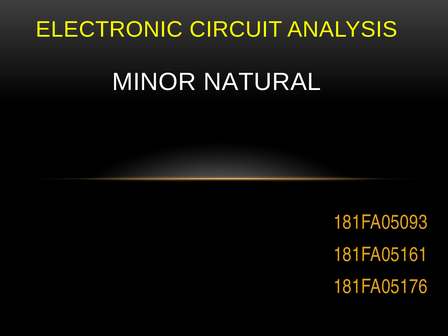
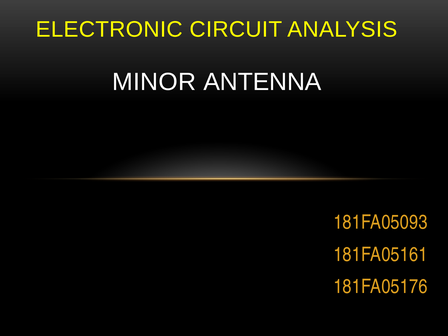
NATURAL: NATURAL -> ANTENNA (262, 82)
